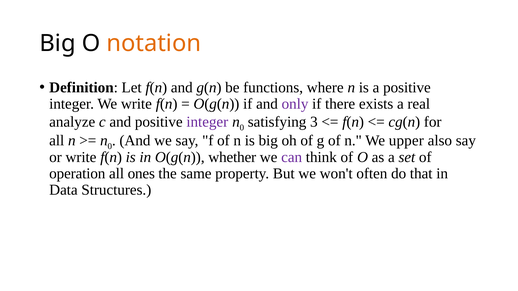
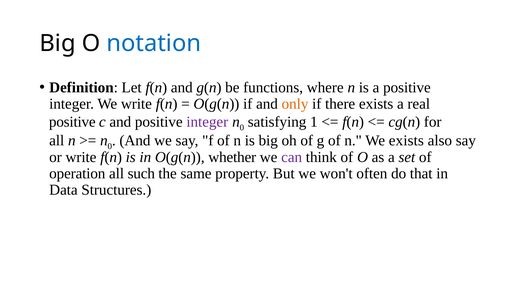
notation colour: orange -> blue (154, 44)
only colour: purple -> orange (295, 104)
analyze: analyze -> positive (72, 122)
3: 3 -> 1 (314, 122)
We upper: upper -> exists (406, 141)
ones: ones -> such (141, 174)
